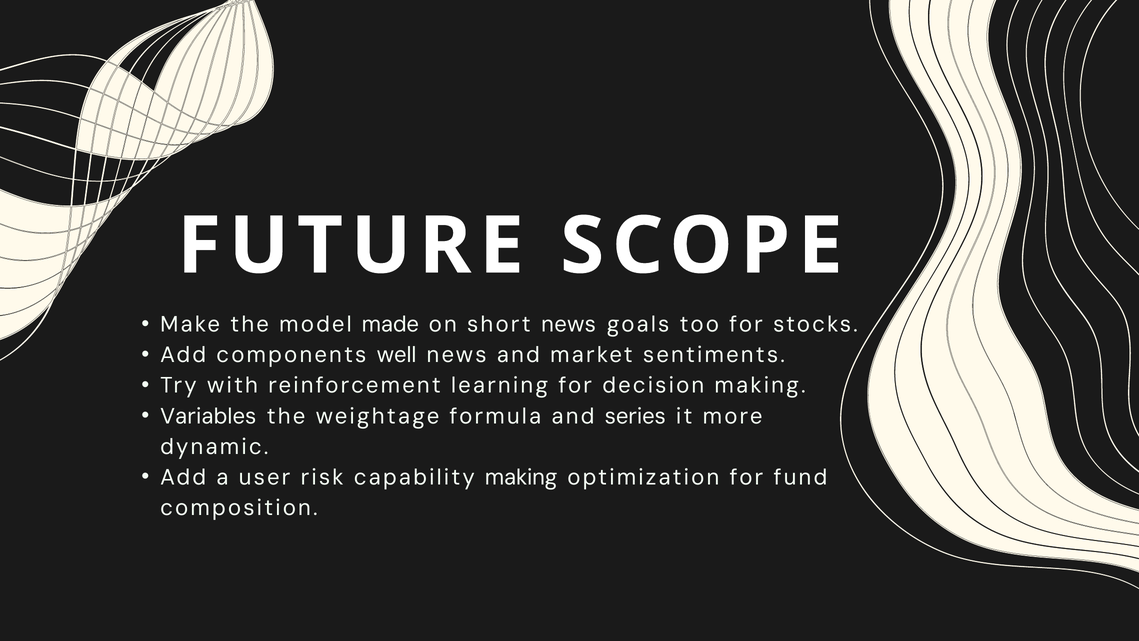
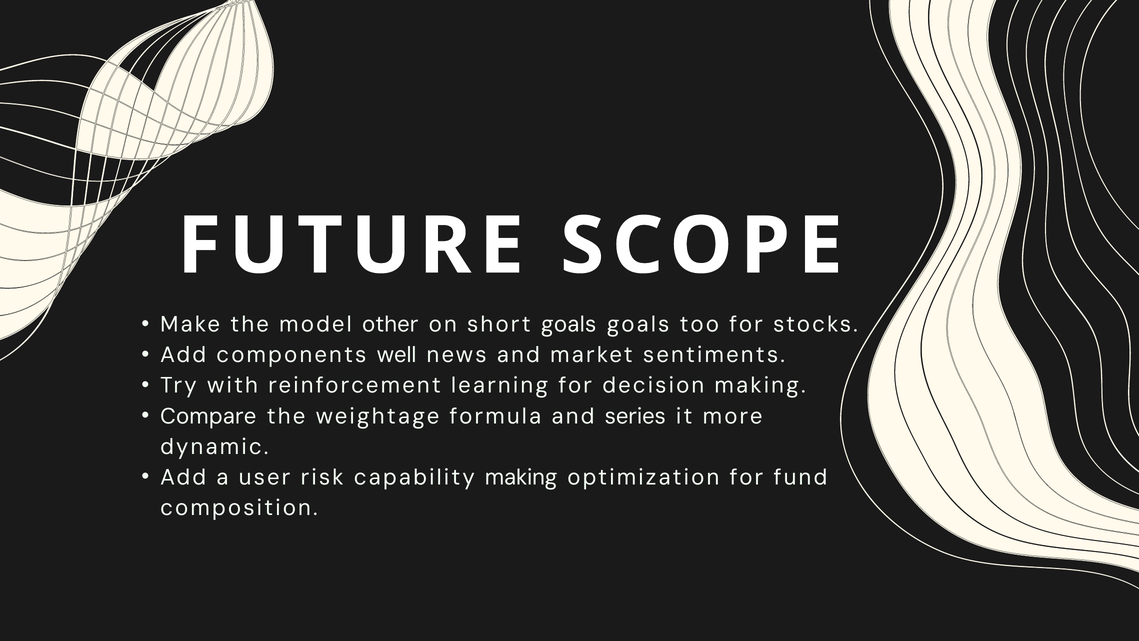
made: made -> other (390, 324)
short news: news -> goals (569, 324)
Variables: Variables -> Compare (208, 416)
